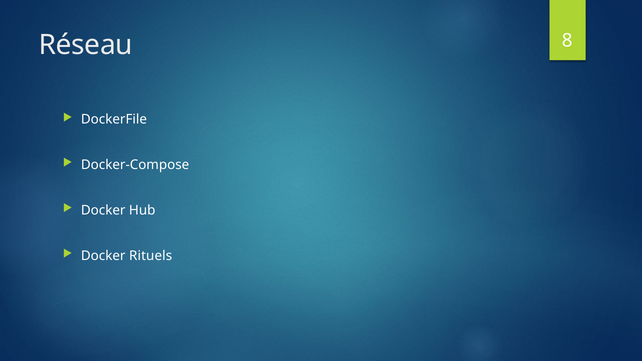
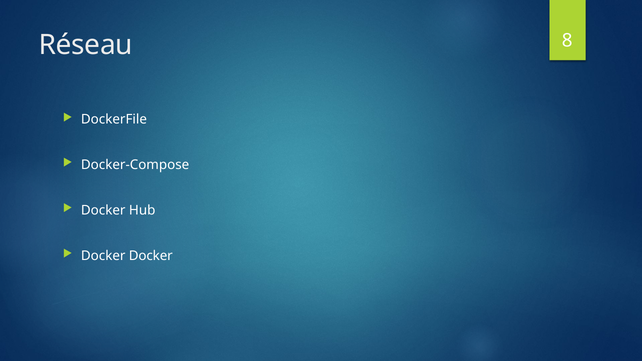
Docker Rituels: Rituels -> Docker (151, 256)
